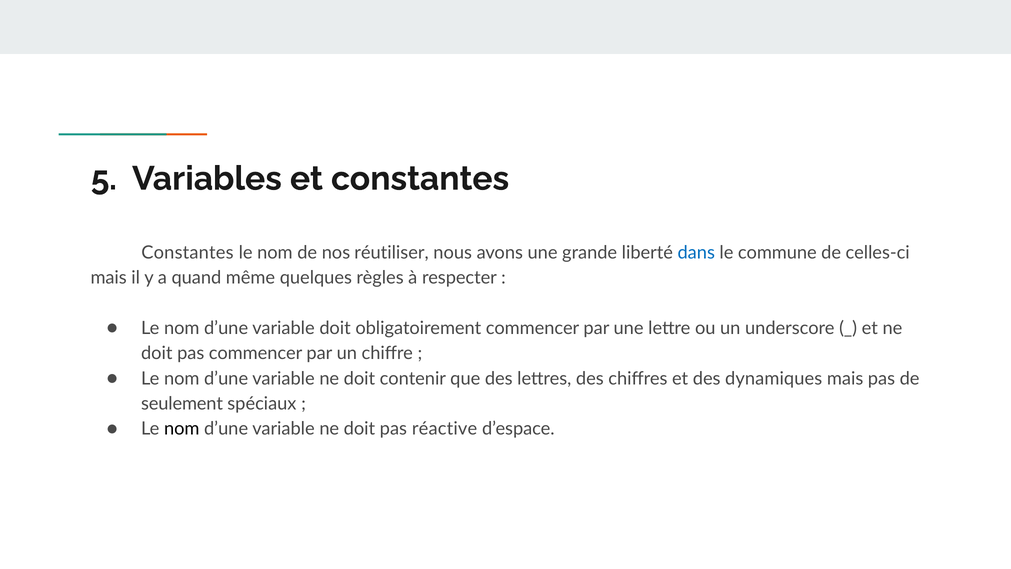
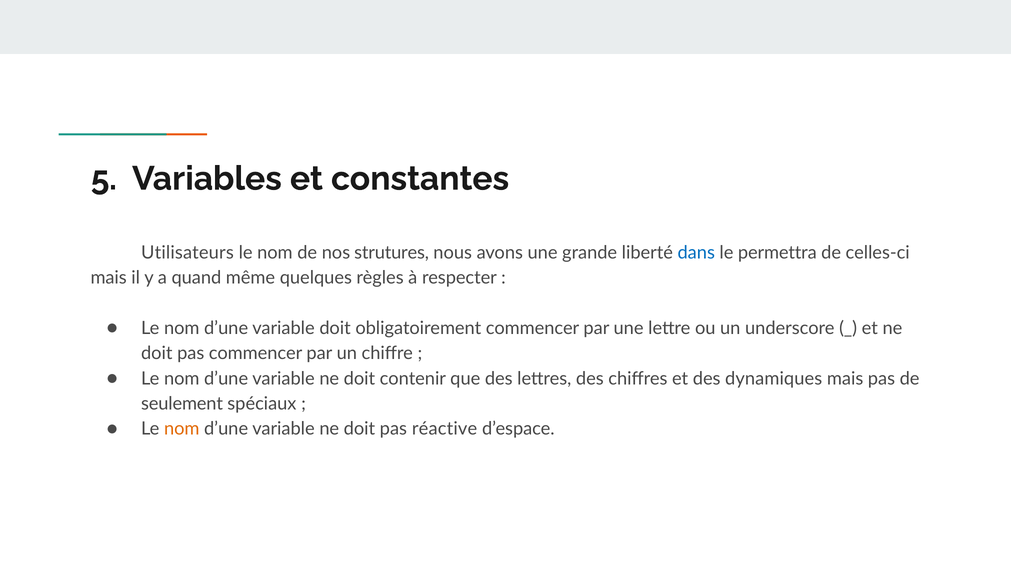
Constantes: Constantes -> Utilisateurs (187, 252)
réutiliser: réutiliser -> strutures (392, 252)
commune: commune -> permettra (777, 252)
nom colour: black -> orange (182, 429)
